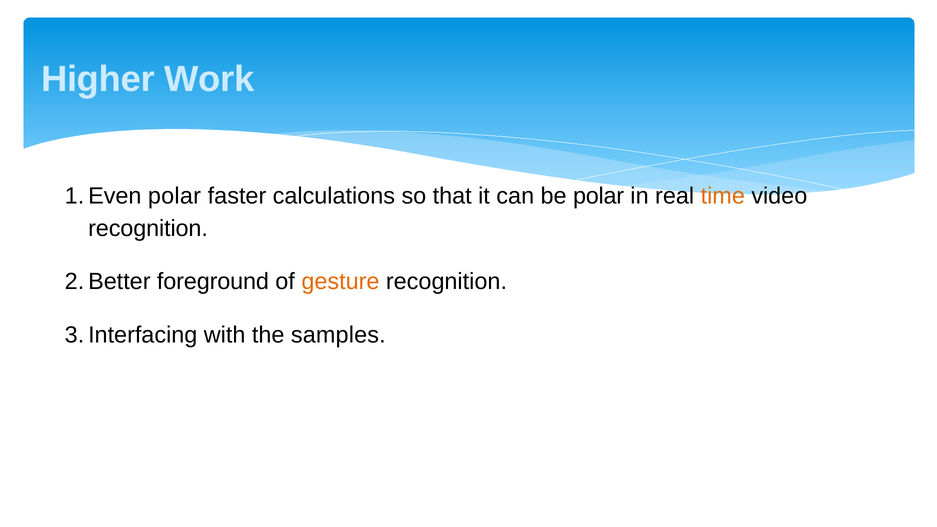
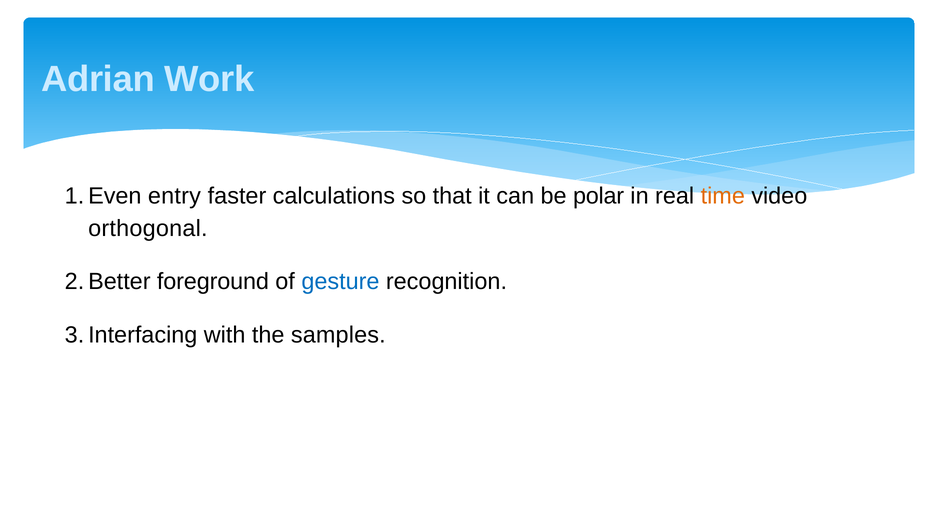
Higher: Higher -> Adrian (98, 79)
polar: polar -> entry (174, 196)
recognition: recognition -> orthogonal (148, 229)
gesture colour: orange -> blue (340, 282)
